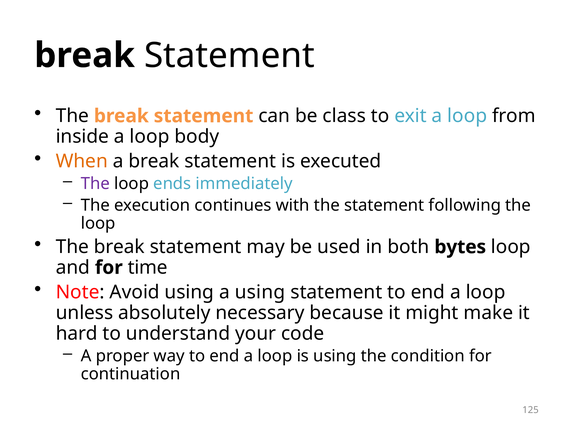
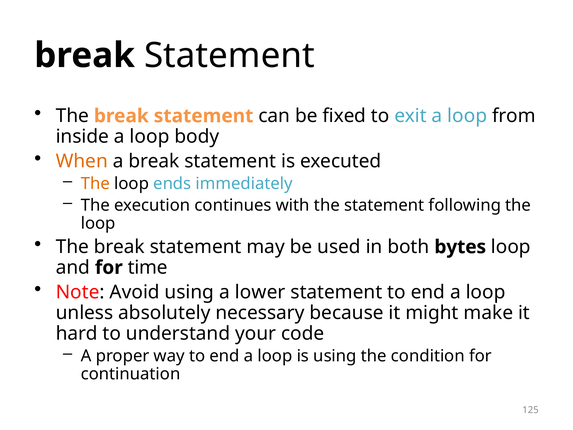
class: class -> fixed (344, 116)
The colour: purple -> orange (95, 184)
a using: using -> lower (260, 292)
